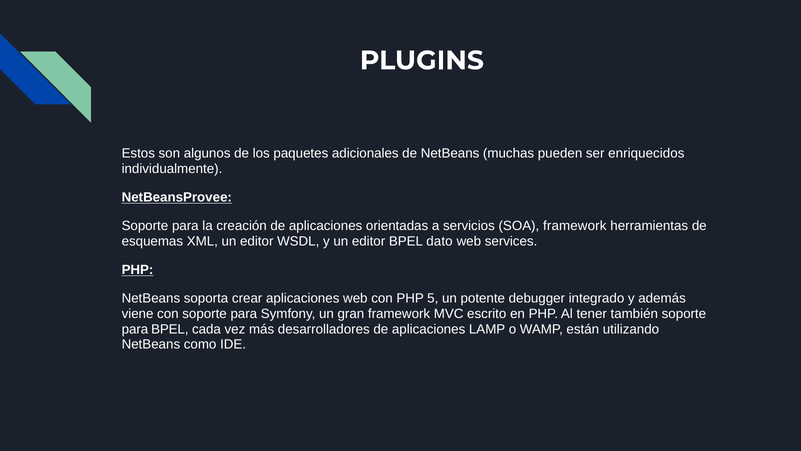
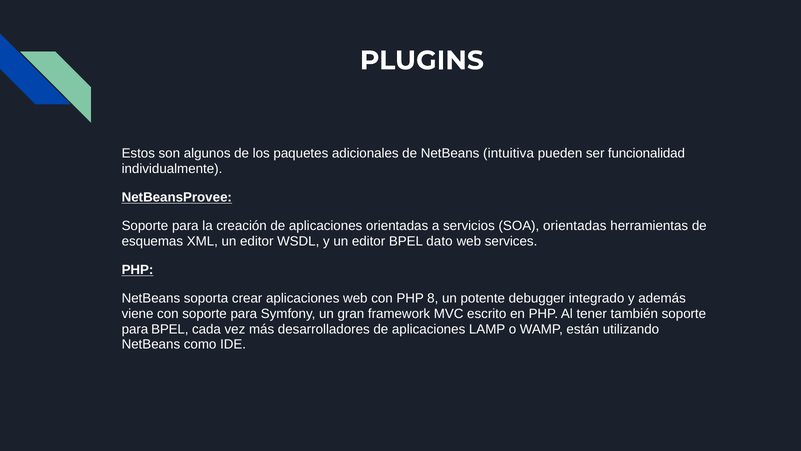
muchas: muchas -> intuitiva (509, 153)
enriquecidos: enriquecidos -> funcionalidad (646, 153)
SOA framework: framework -> orientadas (575, 226)
5: 5 -> 8 (433, 298)
